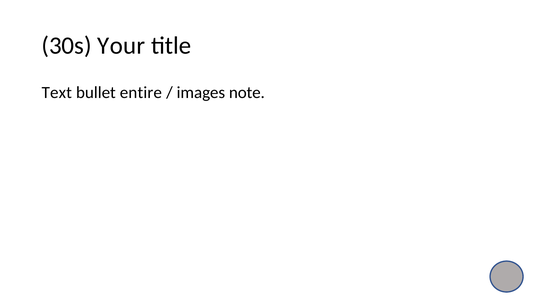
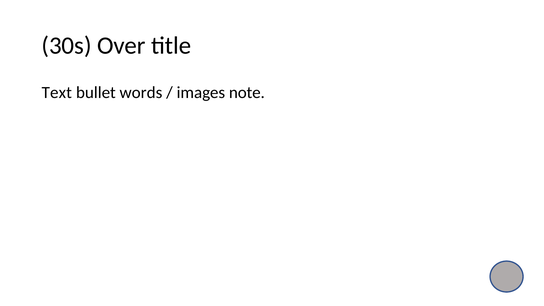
Your: Your -> Over (121, 46)
entire: entire -> words (141, 93)
